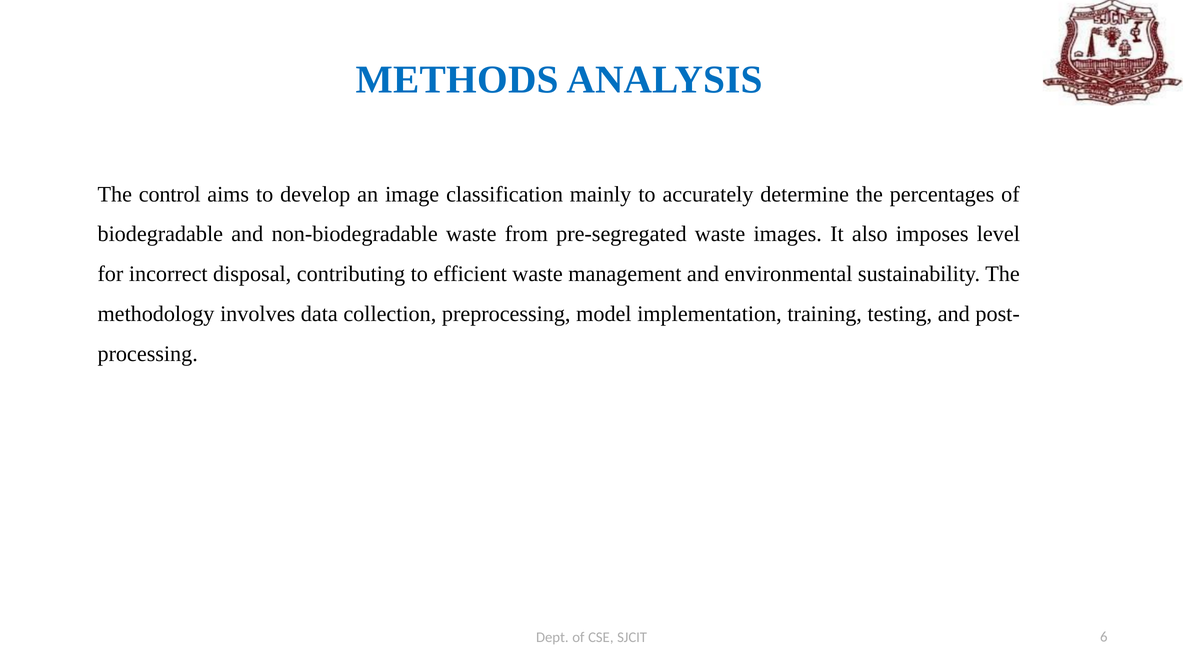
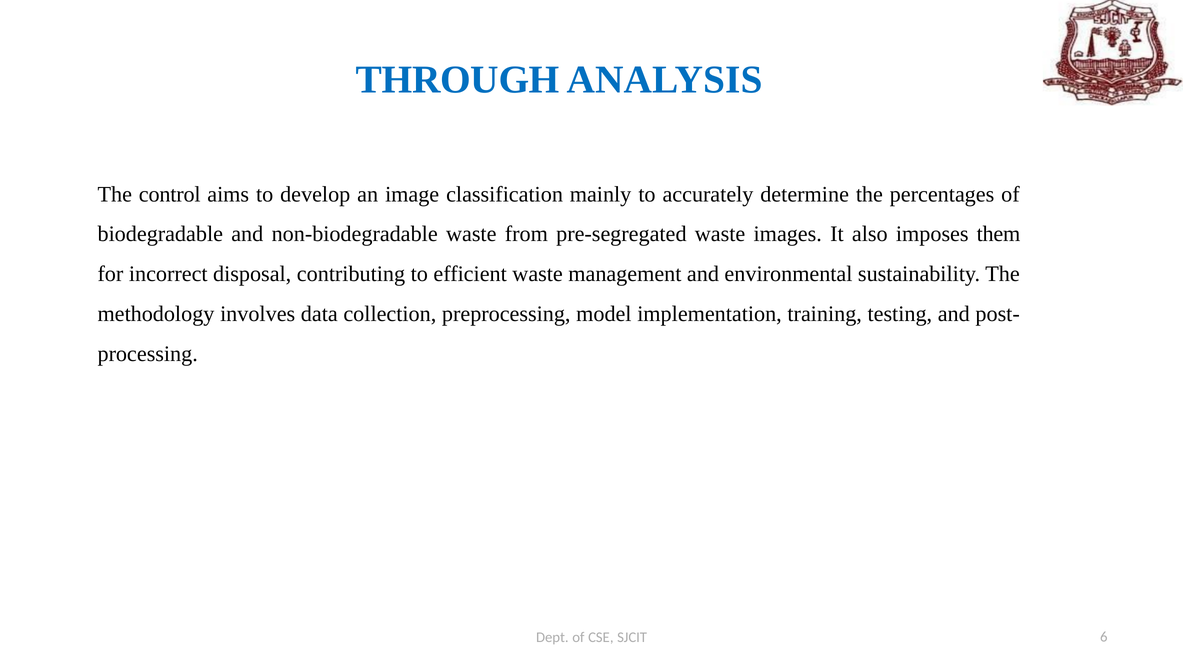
METHODS: METHODS -> THROUGH (458, 80)
level: level -> them (998, 234)
